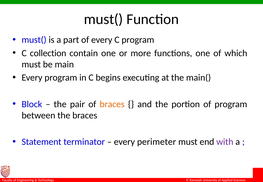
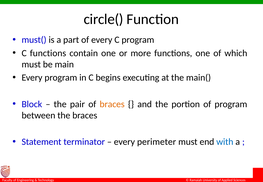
must(: must( -> circle( (104, 19)
C collection: collection -> functions (48, 53)
with colour: purple -> blue (225, 142)
